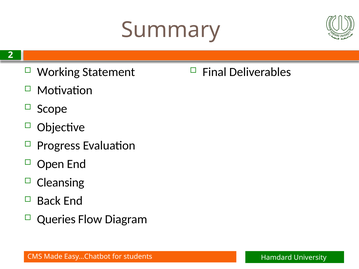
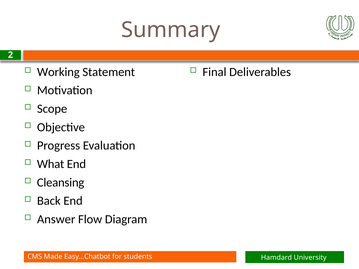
Open: Open -> What (51, 164)
Queries: Queries -> Answer (56, 219)
